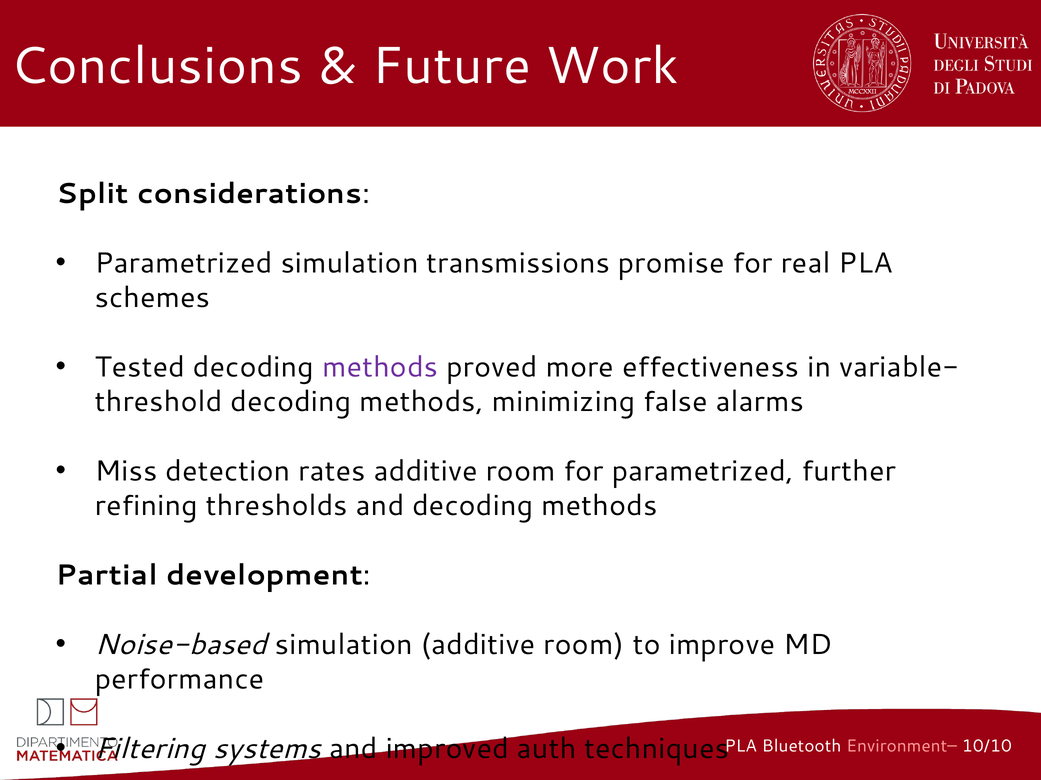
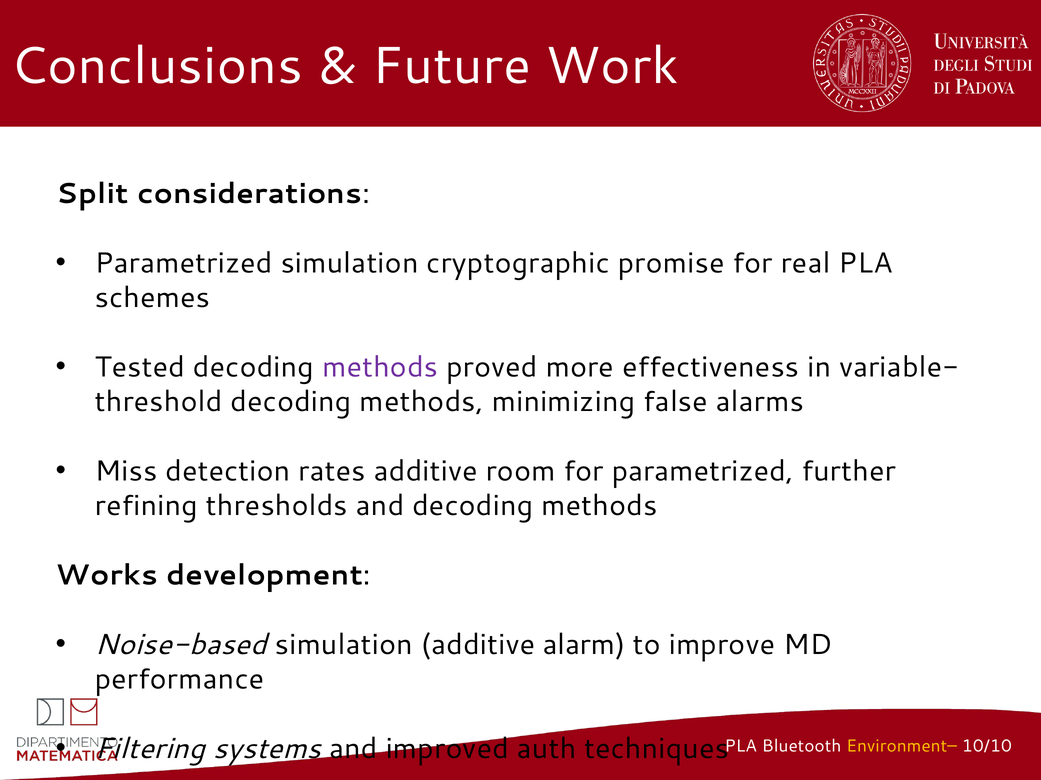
transmissions: transmissions -> cryptographic (518, 263)
Partial: Partial -> Works (107, 576)
simulation additive room: room -> alarm (584, 645)
Environment– colour: pink -> yellow (902, 747)
